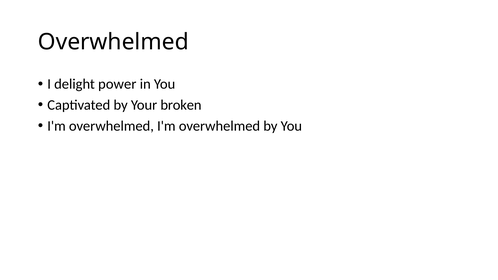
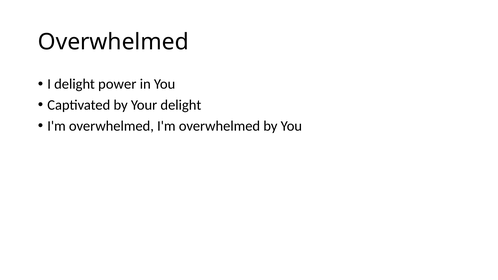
Your broken: broken -> delight (181, 105)
